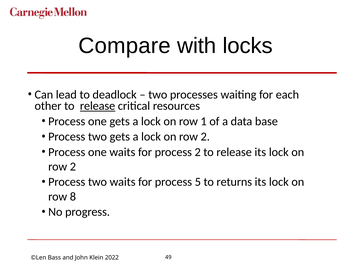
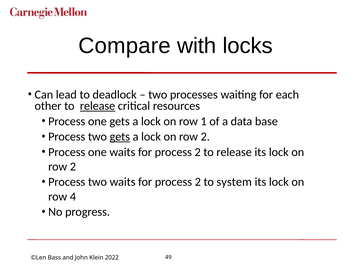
gets underline: none -> present (120, 137)
5: 5 -> 2 (198, 182)
returns: returns -> system (234, 182)
8: 8 -> 4 (73, 197)
